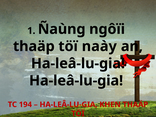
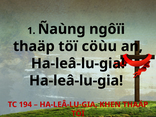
naày: naày -> cöùu (99, 46)
